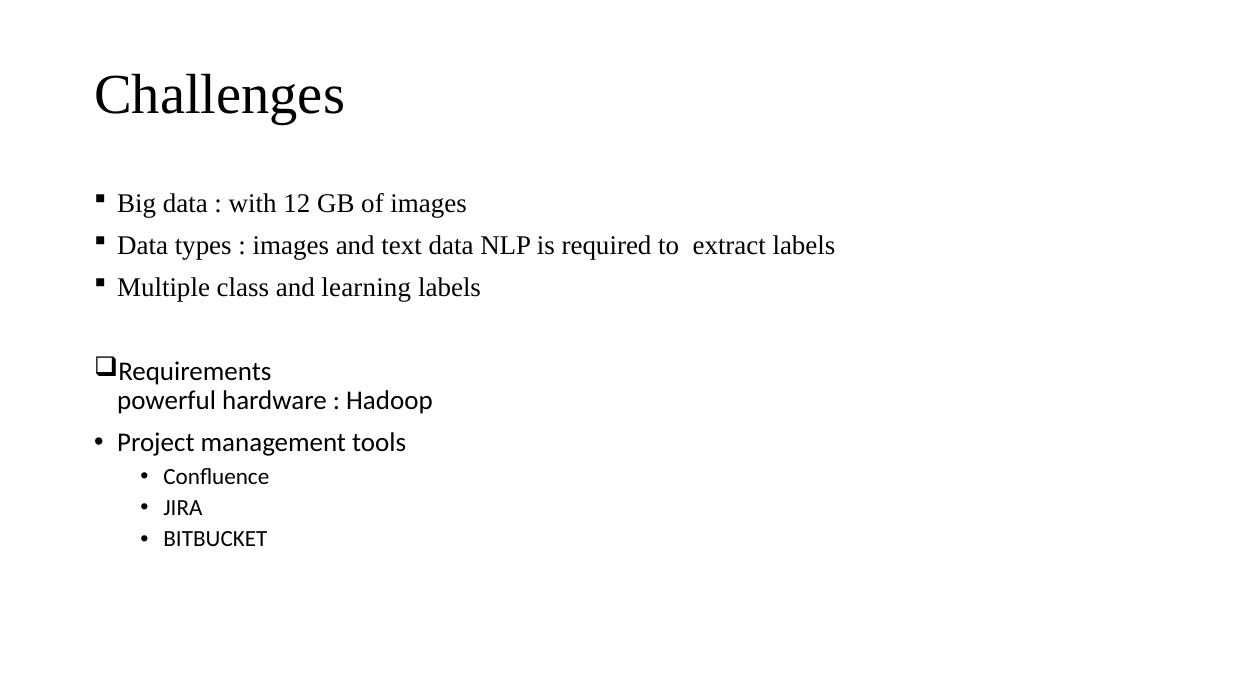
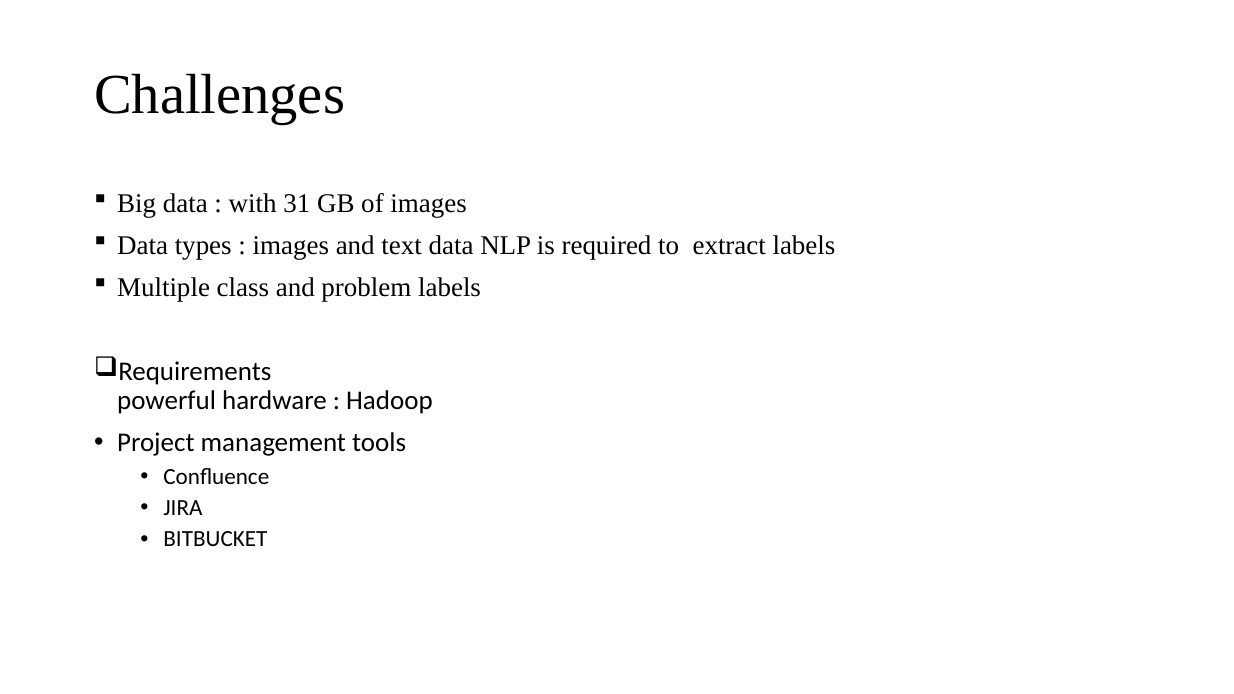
12: 12 -> 31 (297, 204)
learning: learning -> problem (366, 288)
